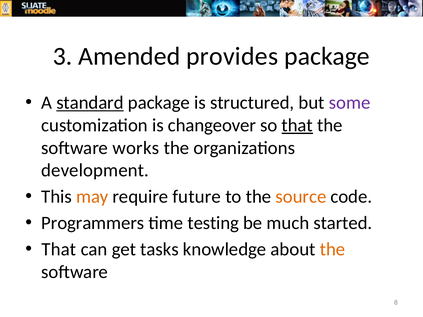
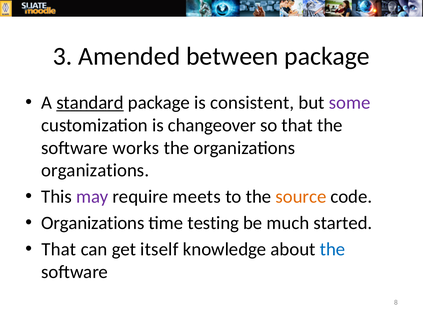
provides: provides -> between (232, 56)
structured: structured -> consistent (252, 103)
that underline: present -> none (297, 125)
development: development -> organizations (95, 171)
may colour: orange -> purple (92, 197)
future: future -> meets (197, 197)
Programmers: Programmers -> Organizations (93, 223)
tasks: tasks -> itself (159, 250)
the colour: orange -> blue (333, 250)
